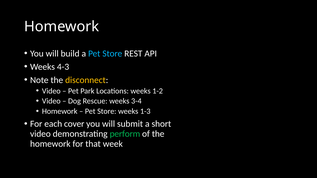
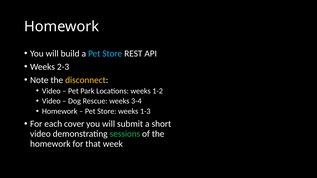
4-3: 4-3 -> 2-3 (63, 67)
perform: perform -> sessions (125, 134)
